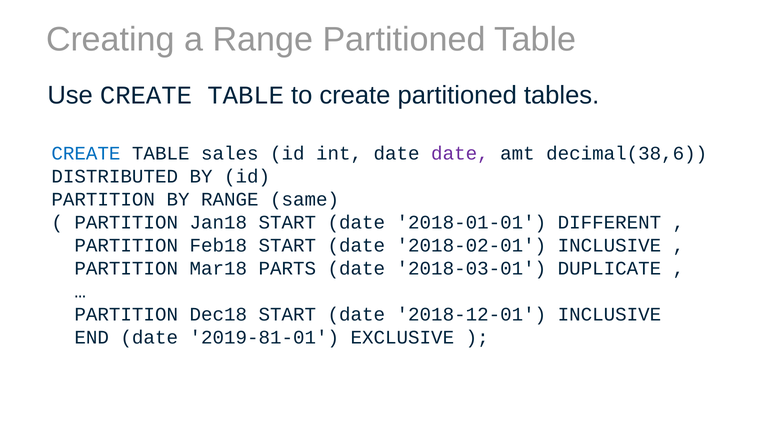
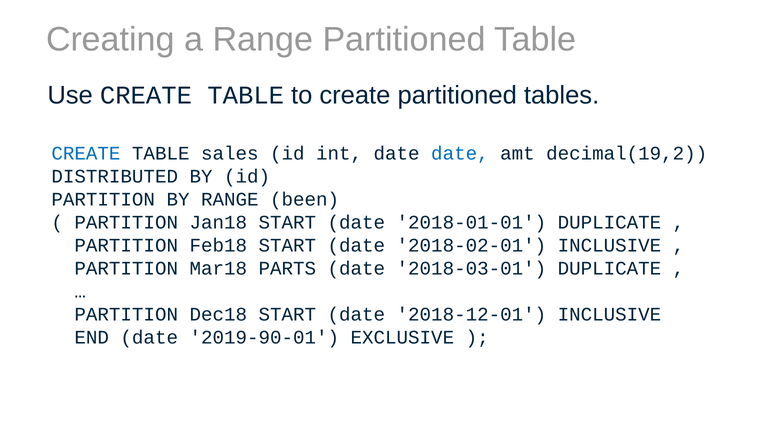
date colour: purple -> blue (460, 154)
decimal(38,6: decimal(38,6 -> decimal(19,2 (627, 154)
same: same -> been (305, 200)
2018-01-01 DIFFERENT: DIFFERENT -> DUPLICATE (609, 223)
2019-81-01: 2019-81-01 -> 2019-90-01 (264, 338)
